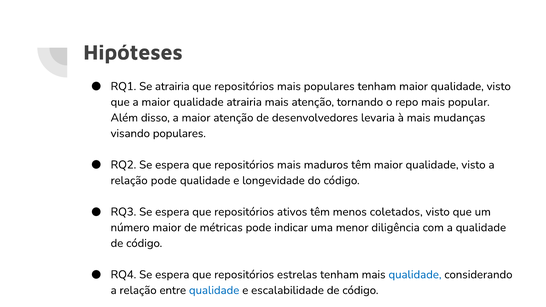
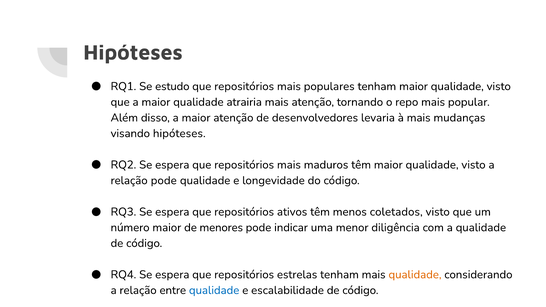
Se atrairia: atrairia -> estudo (172, 86)
visando populares: populares -> hipóteses (179, 133)
métricas: métricas -> menores (221, 228)
qualidade colour: blue -> orange (415, 275)
